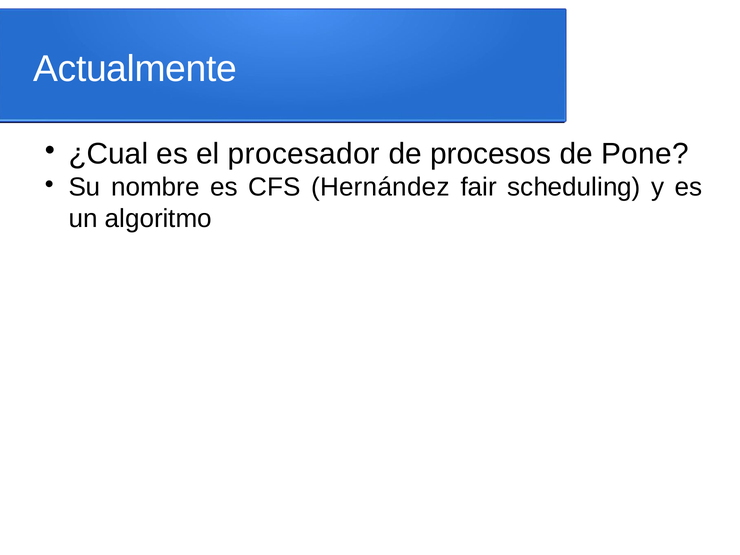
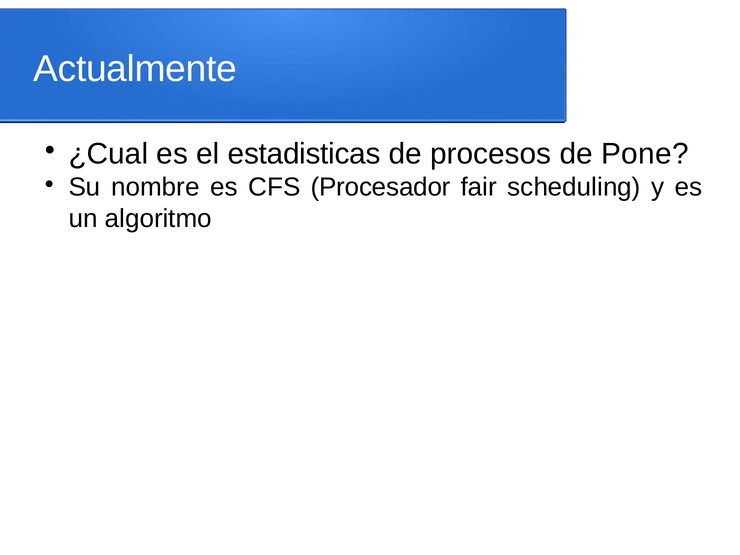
procesador: procesador -> estadisticas (304, 154)
Hernández: Hernández -> Procesador (381, 187)
